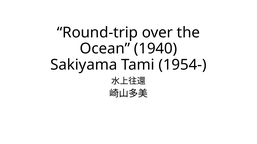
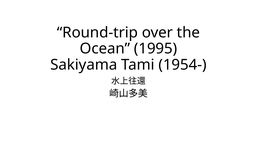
1940: 1940 -> 1995 (156, 49)
